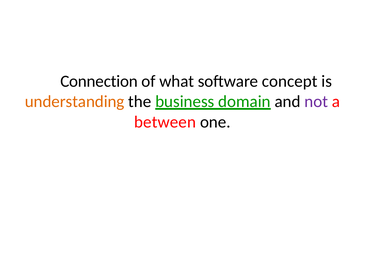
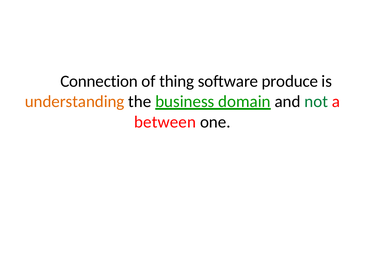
what: what -> thing (177, 81)
concept: concept -> produce (290, 81)
not colour: purple -> green (316, 102)
